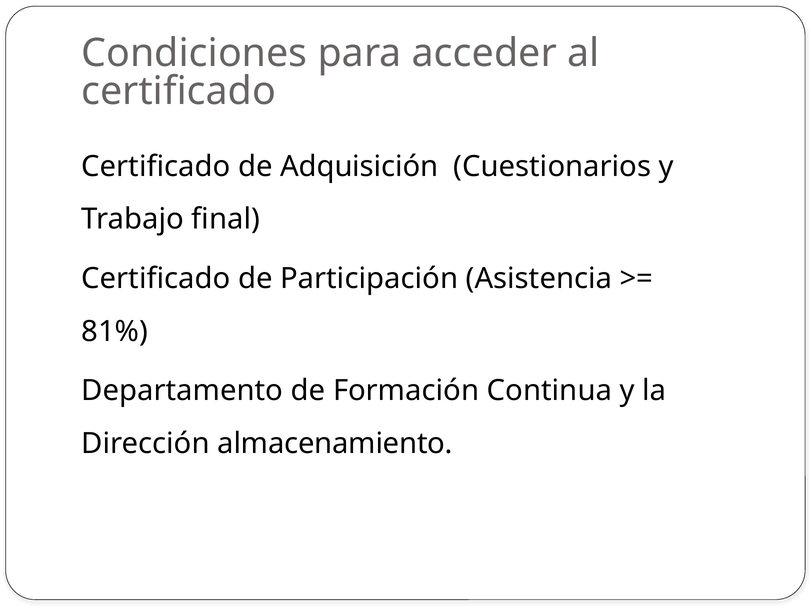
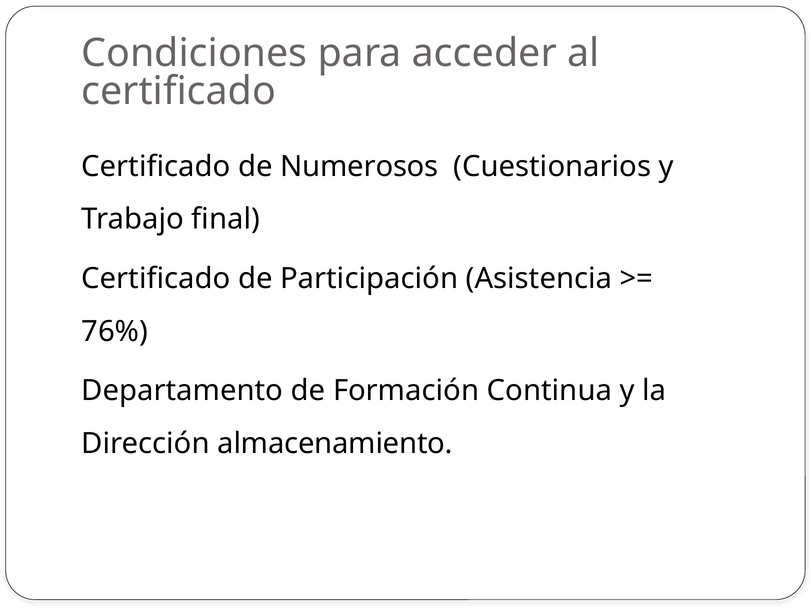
Adquisición: Adquisición -> Numerosos (359, 167)
81%: 81% -> 76% (115, 332)
